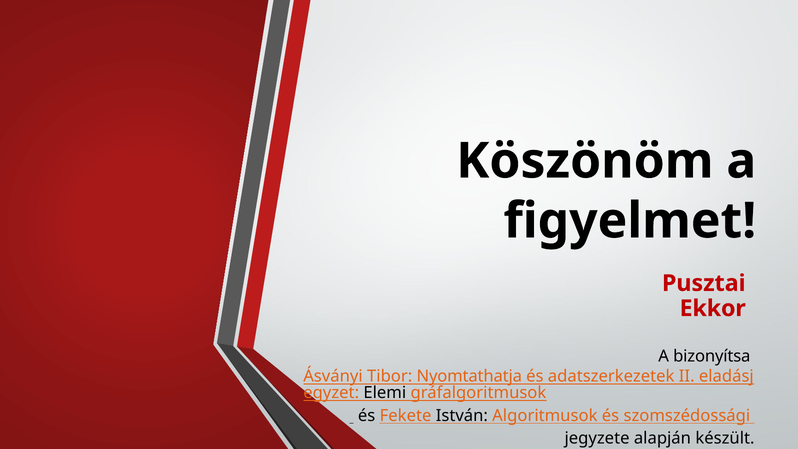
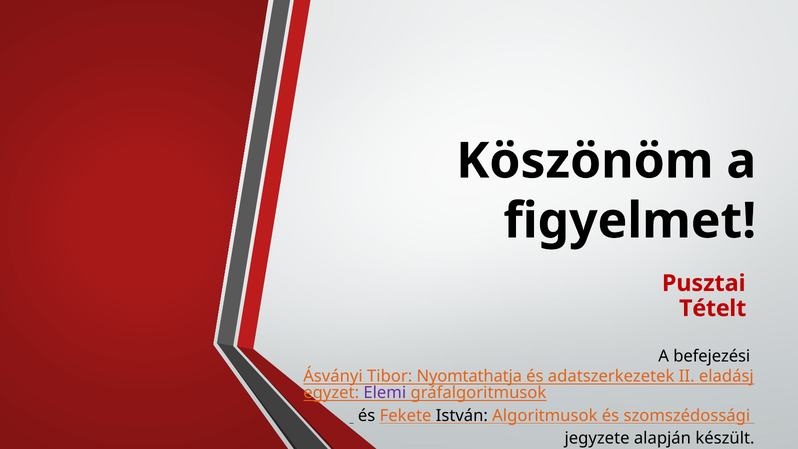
Ekkor: Ekkor -> Tételt (713, 308)
bizonyítsa: bizonyítsa -> befejezési (712, 356)
Elemi colour: black -> purple (385, 393)
